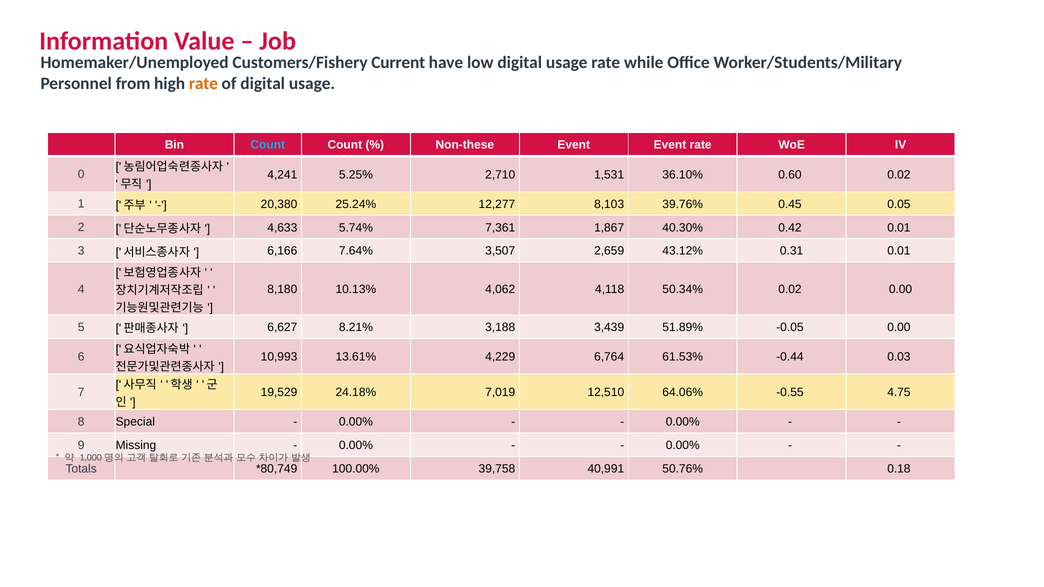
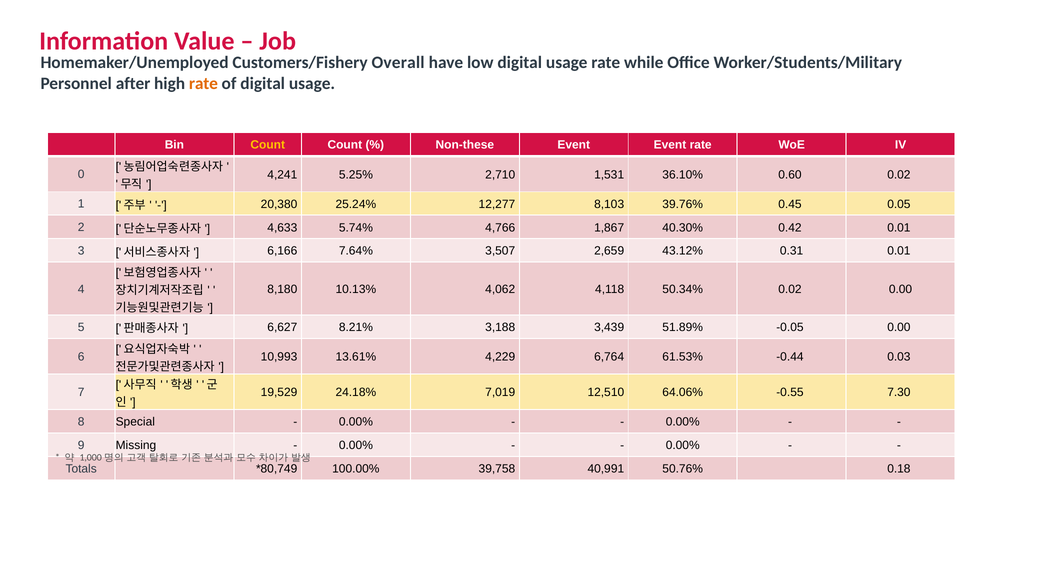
Current: Current -> Overall (398, 63)
from: from -> after (133, 83)
Count colour: light blue -> yellow (268, 145)
7,361: 7,361 -> 4,766 (500, 228)
4.75: 4.75 -> 7.30 (899, 393)
